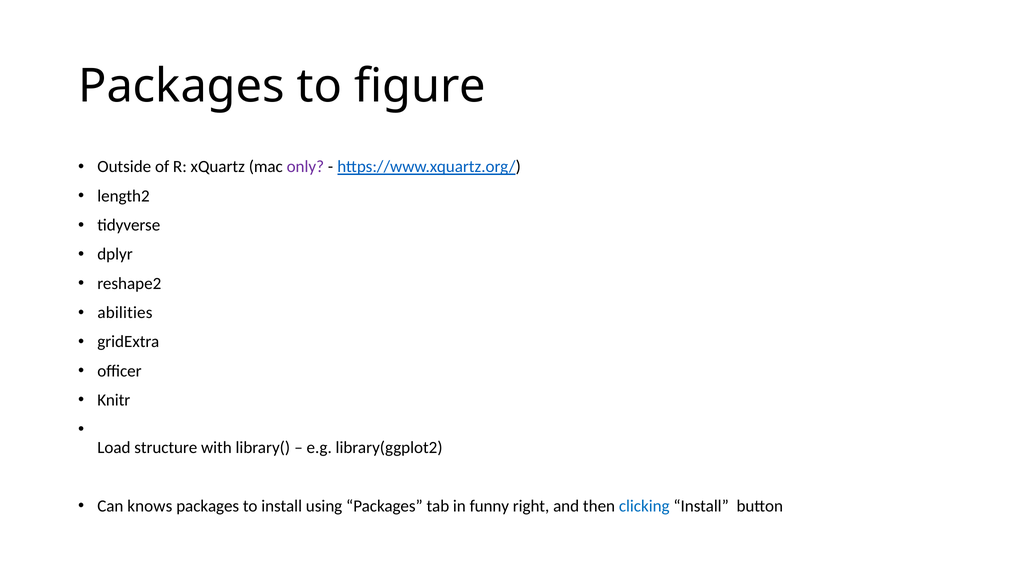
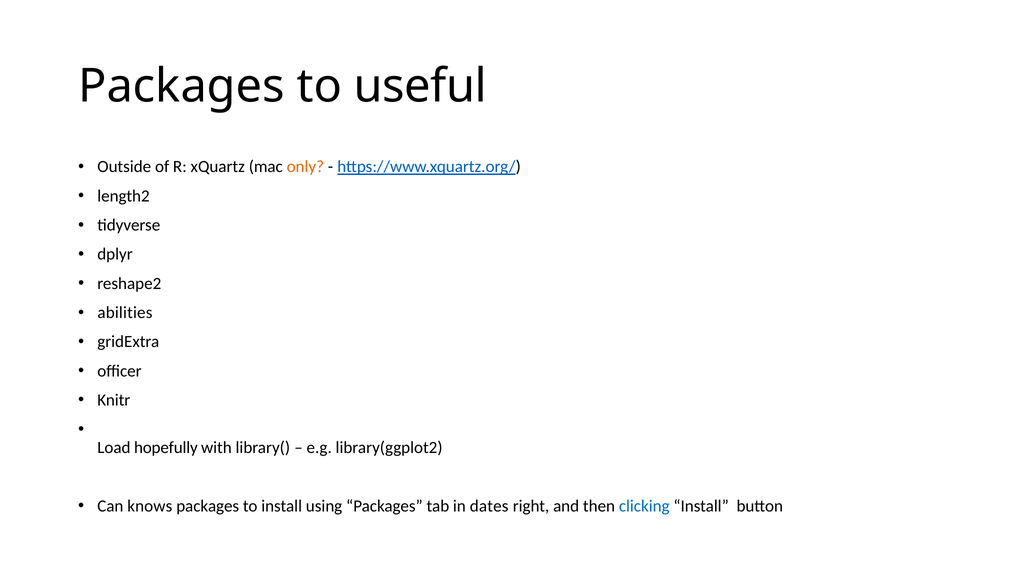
figure: figure -> useful (420, 86)
only colour: purple -> orange (305, 167)
structure: structure -> hopefully (166, 447)
funny: funny -> dates (489, 505)
